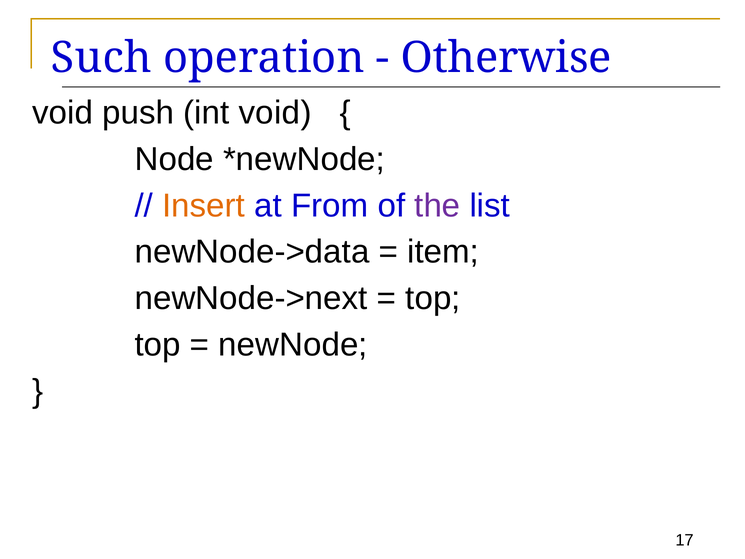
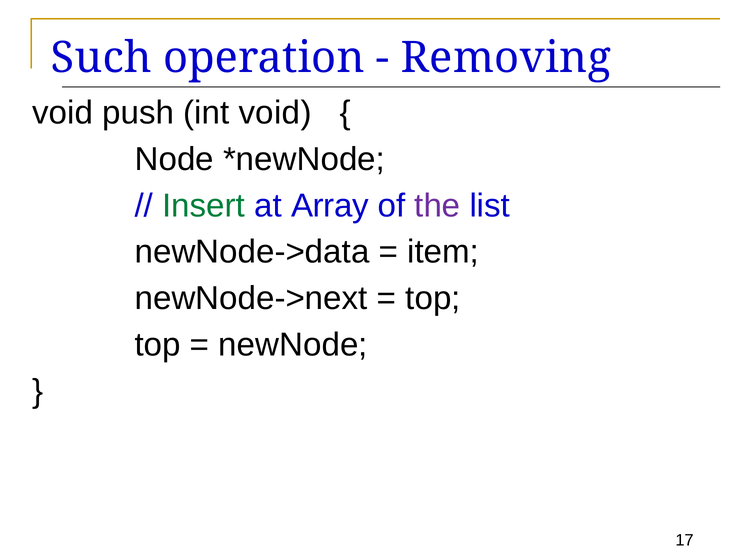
Otherwise: Otherwise -> Removing (506, 58)
Insert colour: orange -> green (204, 206)
From: From -> Array (330, 206)
